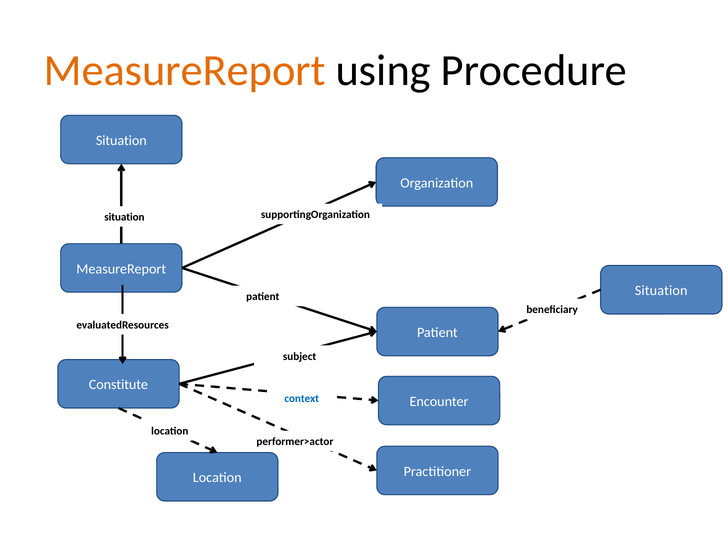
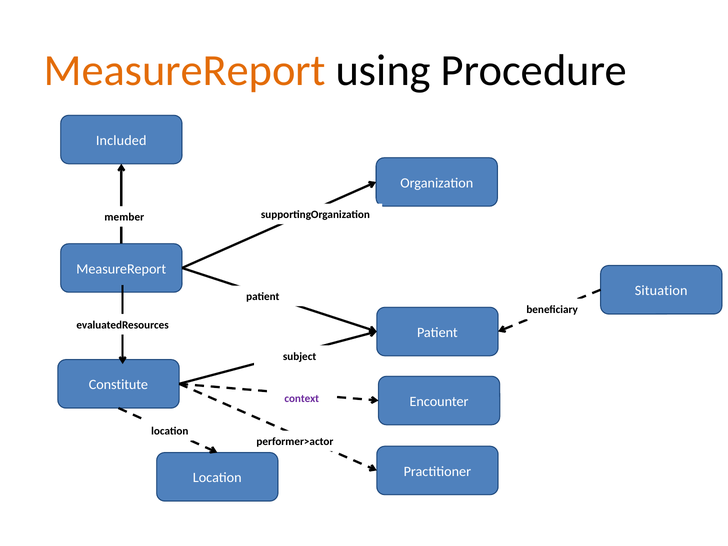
Situation: Situation -> Included (121, 140)
situation: situation -> member (124, 217)
context colour: blue -> purple (302, 399)
